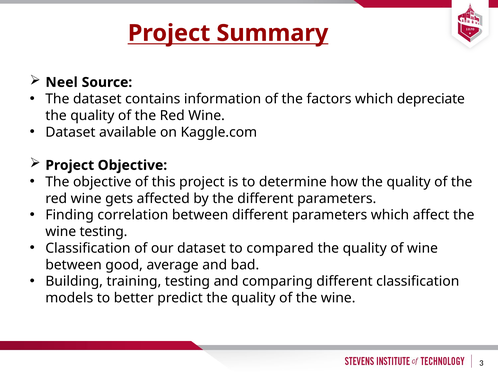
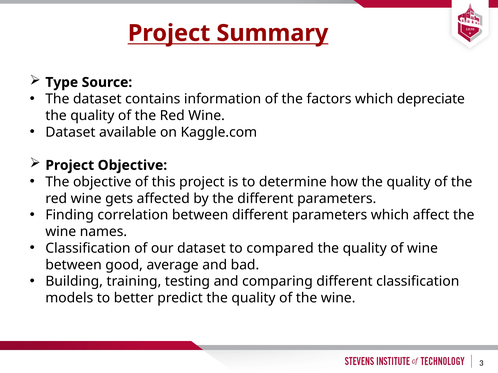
Neel: Neel -> Type (62, 82)
wine testing: testing -> names (103, 232)
